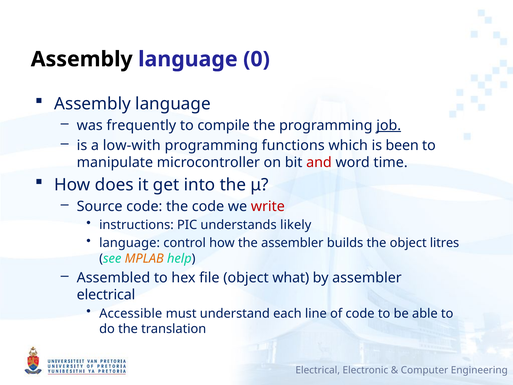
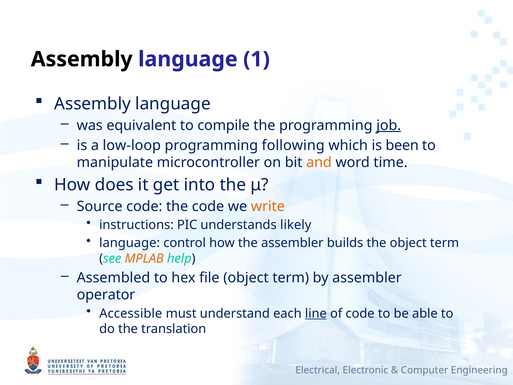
0: 0 -> 1 (257, 59)
frequently: frequently -> equivalent (141, 125)
low-with: low-with -> low-loop (132, 145)
functions: functions -> following (293, 145)
and colour: red -> orange (319, 162)
write colour: red -> orange (268, 206)
the object litres: litres -> term (444, 243)
file object what: what -> term (291, 277)
electrical: electrical -> operator (106, 295)
line underline: none -> present (316, 313)
